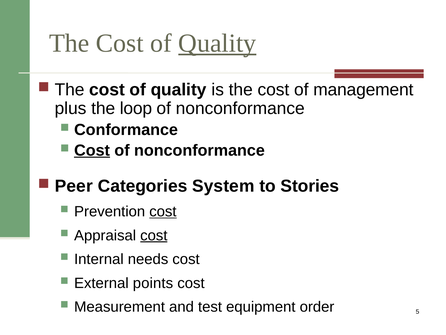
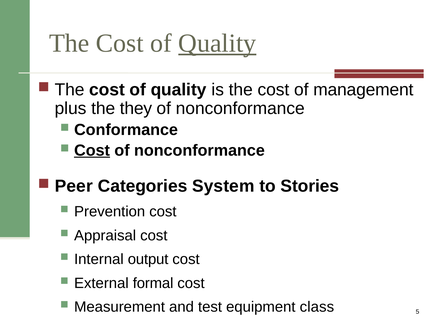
loop: loop -> they (136, 108)
cost underline: present -> none (163, 211)
cost underline: present -> none (154, 235)
needs: needs -> output (148, 259)
points: points -> formal (153, 283)
order: order -> class (317, 307)
